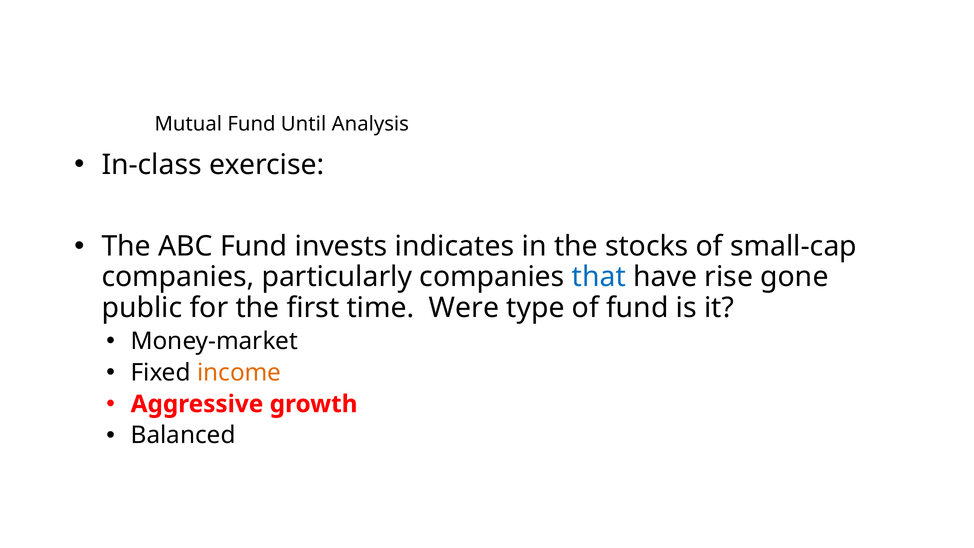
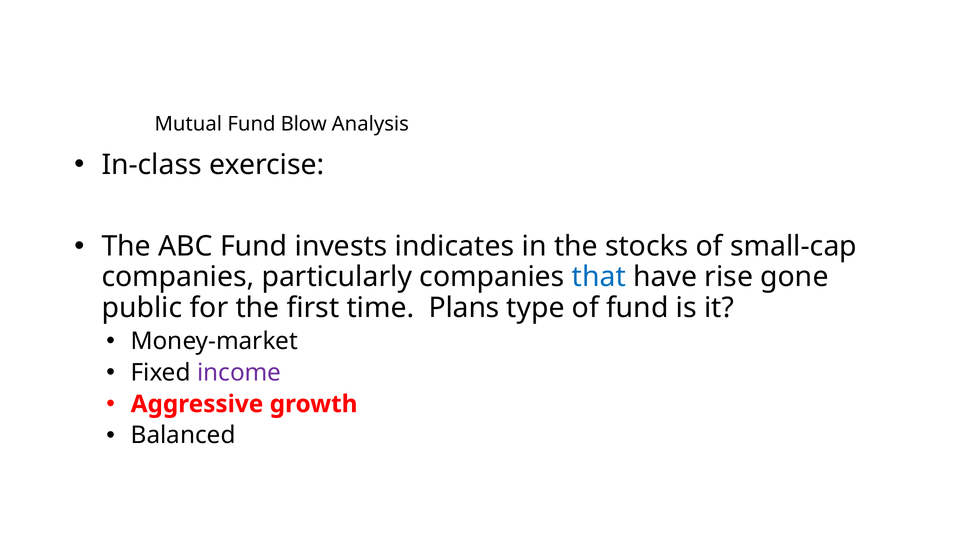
Until: Until -> Blow (304, 124)
Were: Were -> Plans (464, 308)
income colour: orange -> purple (239, 373)
